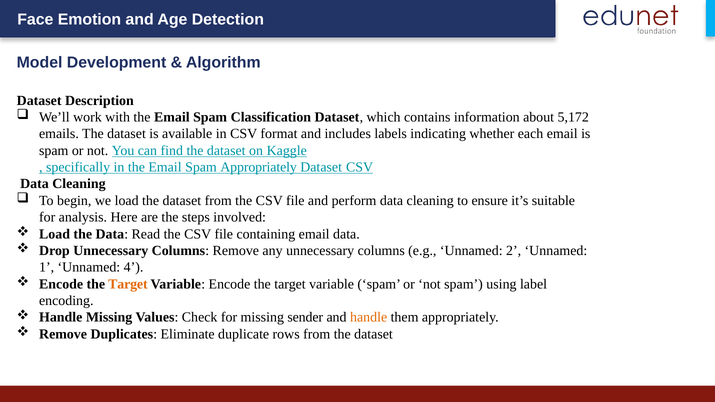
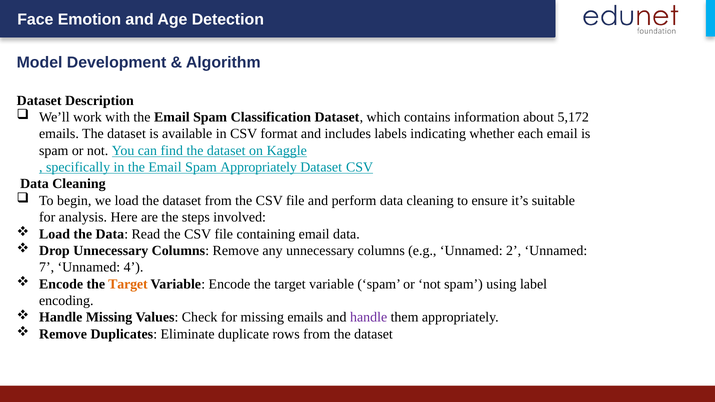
1: 1 -> 7 (47, 267)
missing sender: sender -> emails (305, 317)
handle colour: orange -> purple (369, 317)
